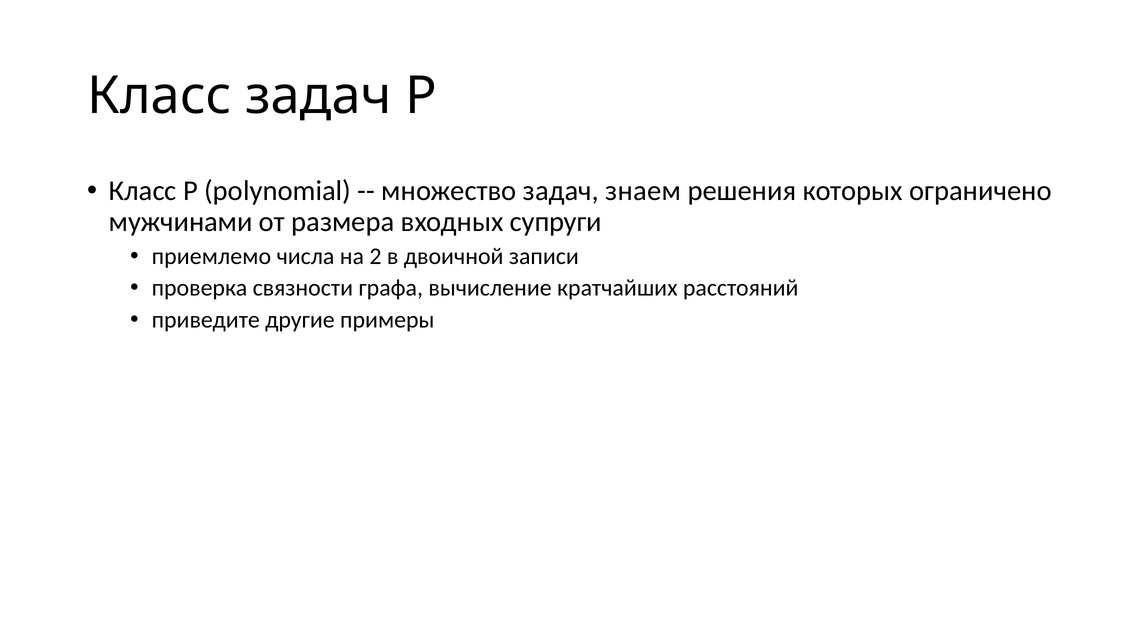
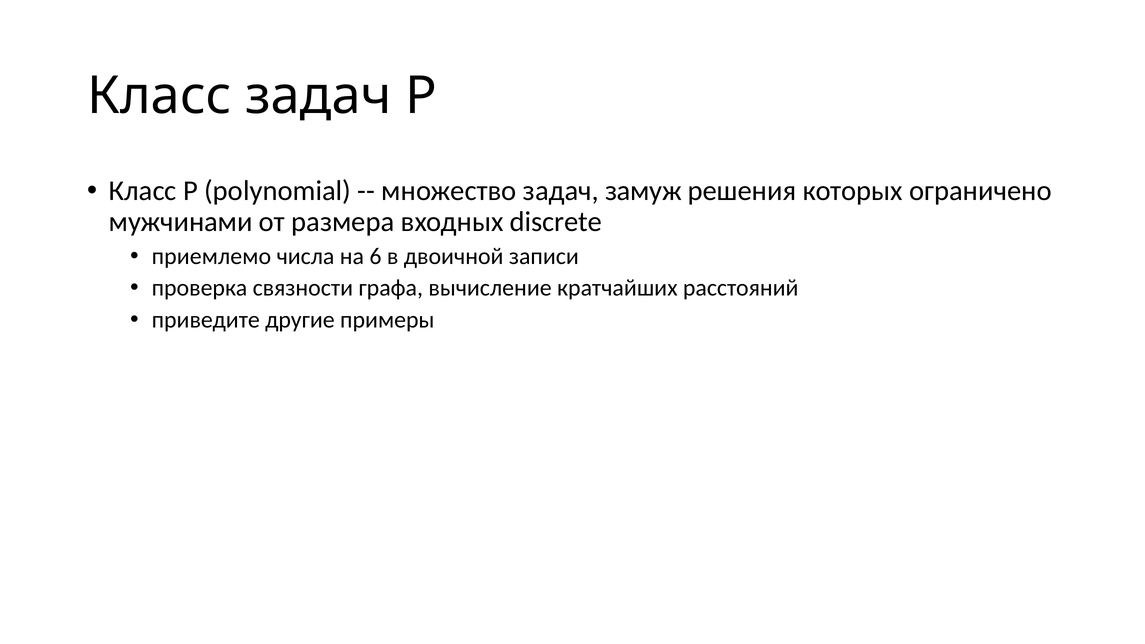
знаем: знаем -> замуж (643, 191)
супруги: супруги -> discrete (556, 222)
2: 2 -> 6 (375, 256)
